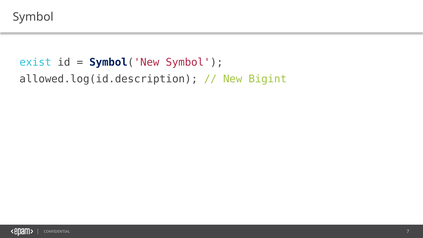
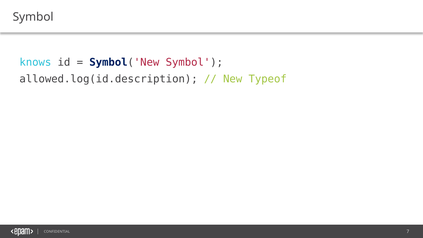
exist: exist -> knows (35, 62)
Bigint: Bigint -> Typeof (268, 79)
